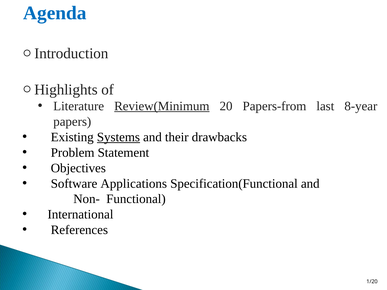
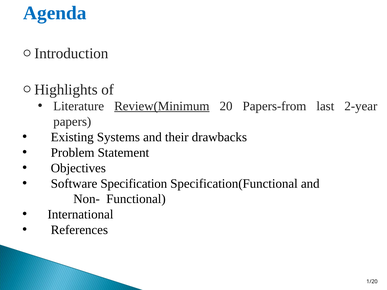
8-year: 8-year -> 2-year (361, 106)
Systems underline: present -> none (118, 137)
Applications: Applications -> Specification (134, 184)
